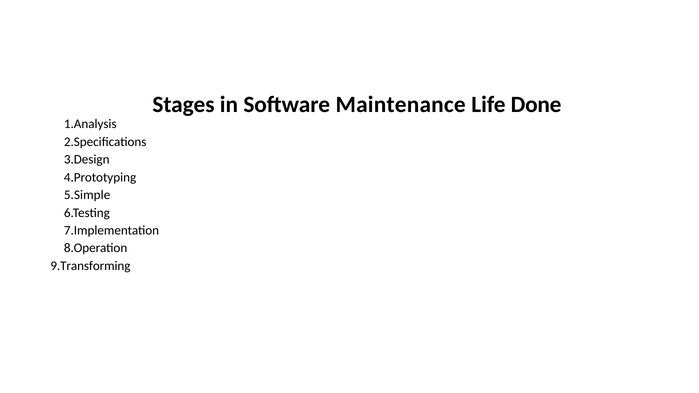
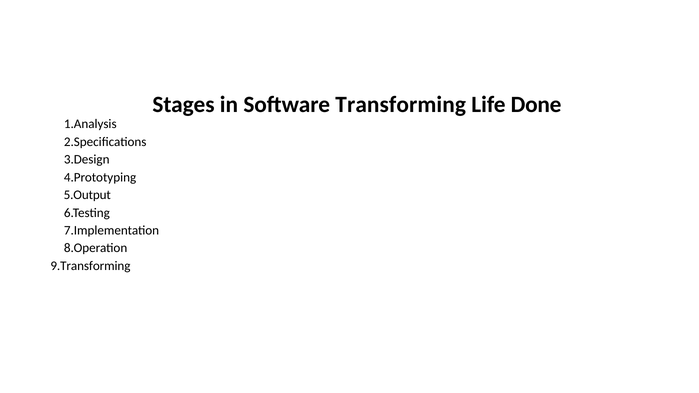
Maintenance: Maintenance -> Transforming (401, 105)
5.Simple: 5.Simple -> 5.Output (87, 195)
